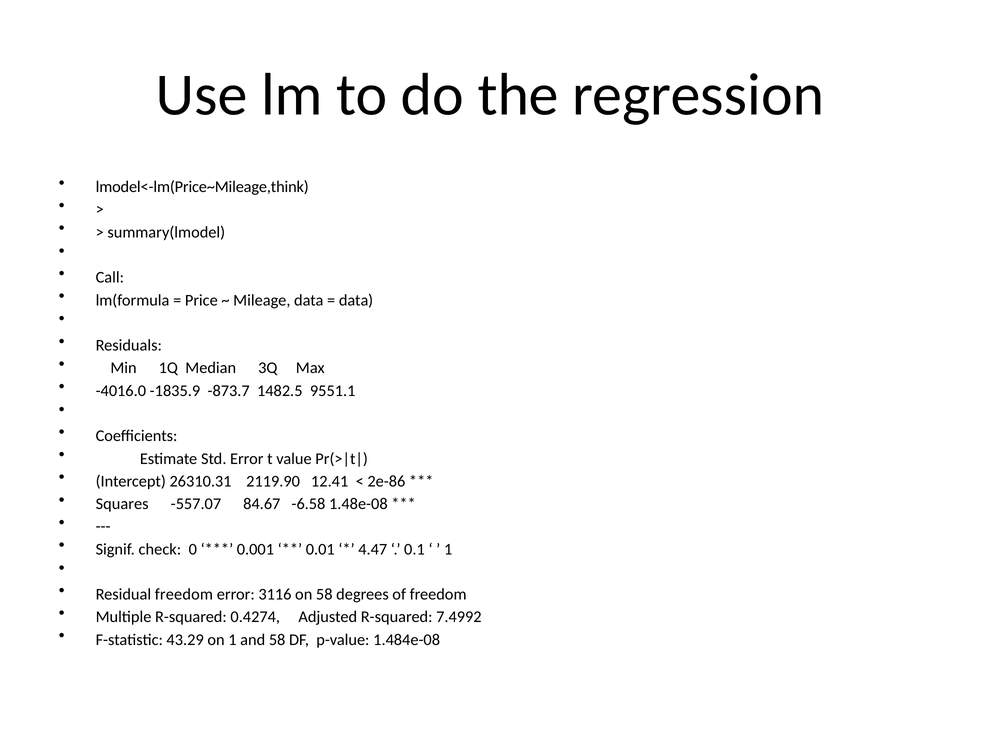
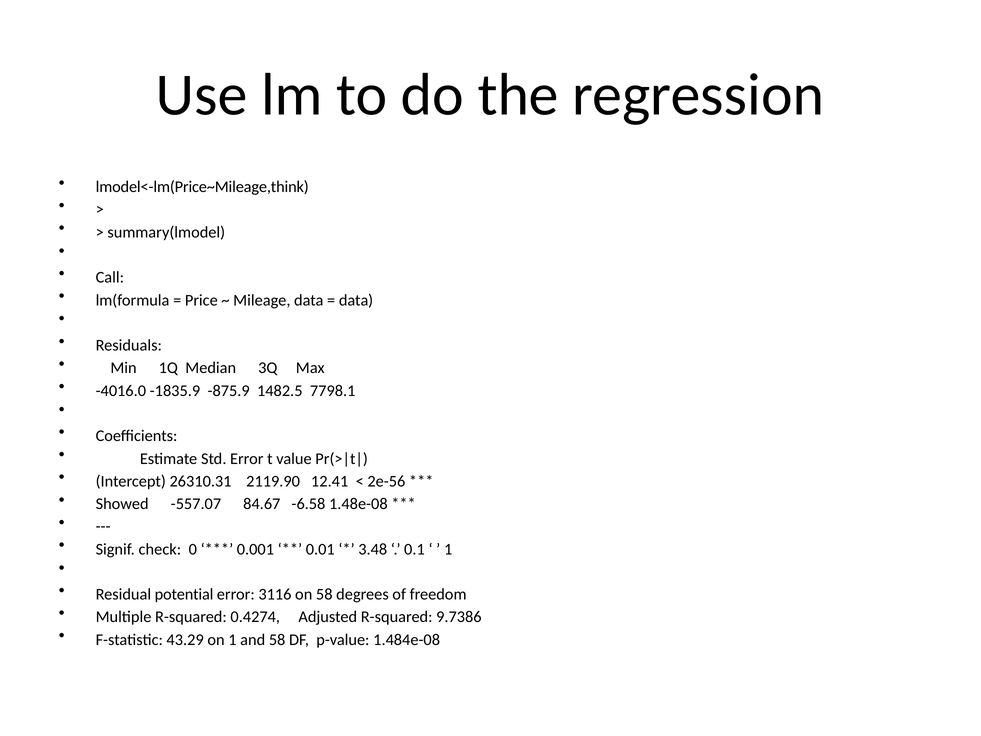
-873.7: -873.7 -> -875.9 (229, 391)
9551.1: 9551.1 -> 7798.1 (333, 391)
2e-86: 2e-86 -> 2e-56 (386, 481)
Squares: Squares -> Showed (122, 504)
4.47: 4.47 -> 3.48 (373, 549)
Residual freedom: freedom -> potential (184, 594)
7.4992: 7.4992 -> 9.7386 (459, 617)
